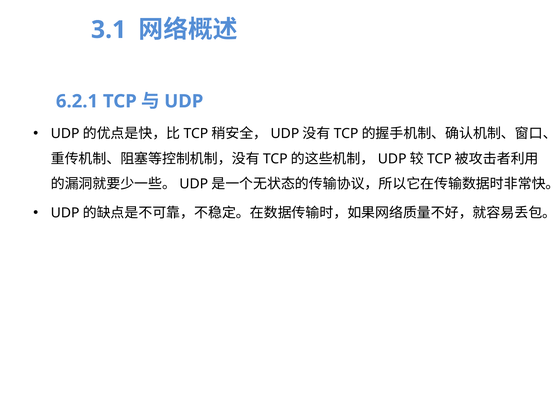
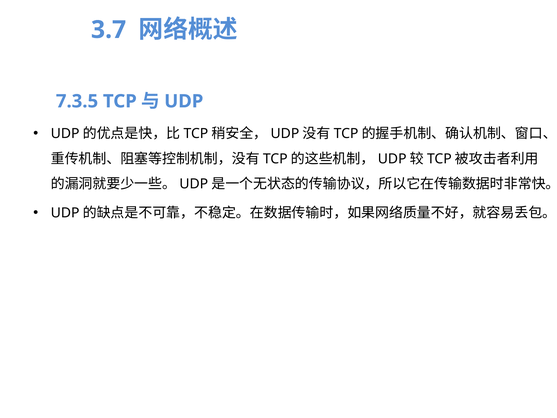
3.1: 3.1 -> 3.7 (109, 30)
6.2.1: 6.2.1 -> 7.3.5 (77, 101)
